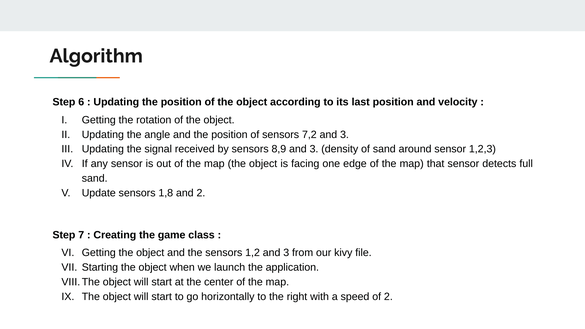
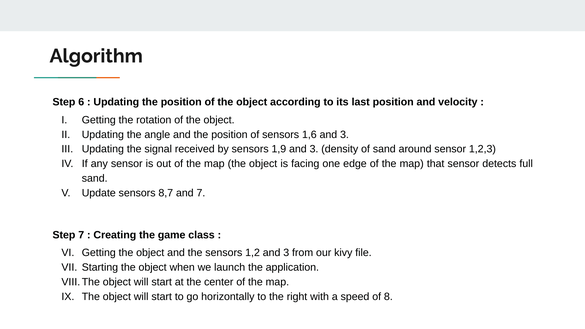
7,2: 7,2 -> 1,6 (309, 135)
8,9: 8,9 -> 1,9 (279, 149)
1,8: 1,8 -> 8,7 (166, 193)
and 2: 2 -> 7 (201, 193)
of 2: 2 -> 8 (388, 297)
